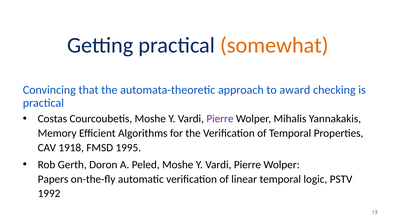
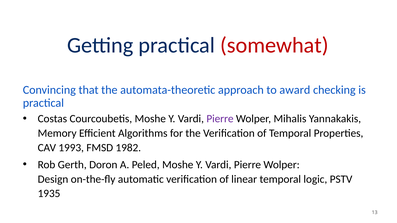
somewhat colour: orange -> red (274, 45)
1918: 1918 -> 1993 (71, 148)
1995: 1995 -> 1982 (128, 148)
Papers: Papers -> Design (53, 179)
1992: 1992 -> 1935 (49, 194)
